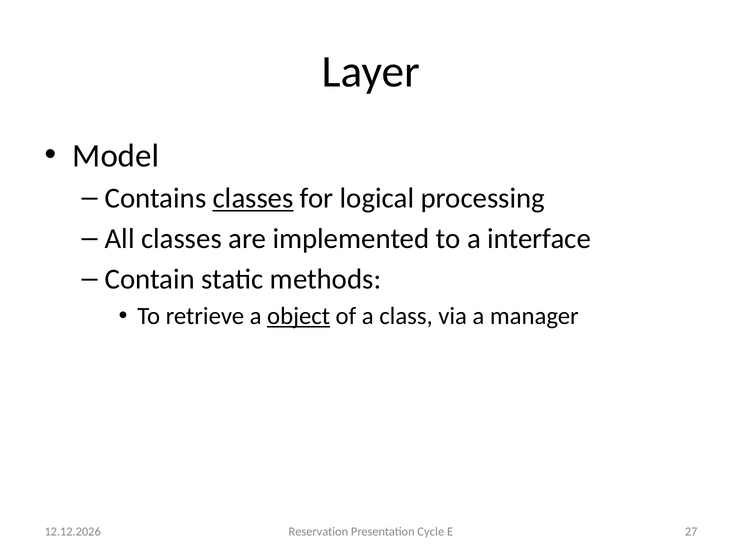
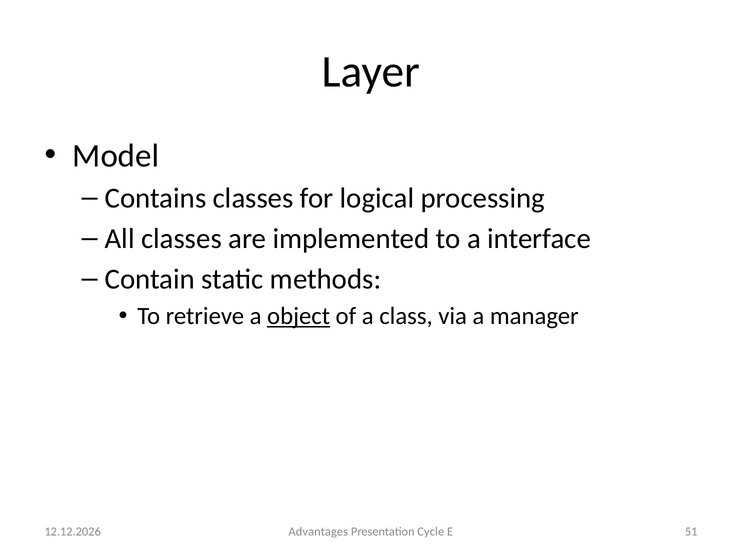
classes underline: present -> none (253, 198)
Reservation: Reservation -> Advantages (318, 531)
27: 27 -> 51 (691, 531)
